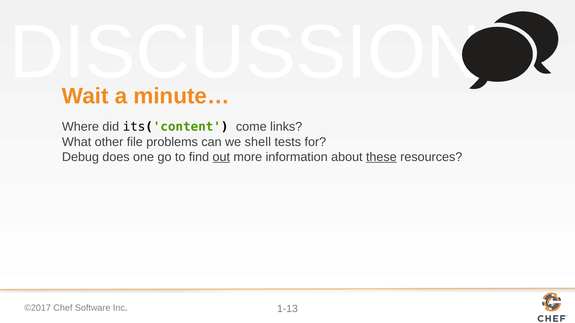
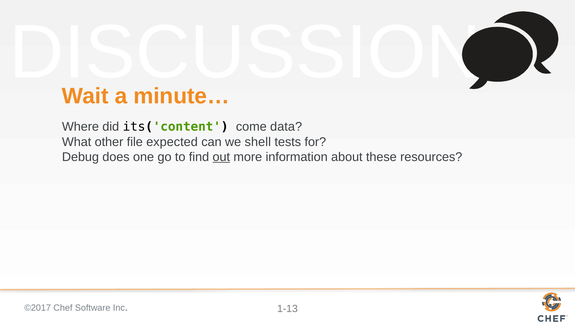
links: links -> data (286, 127)
problems: problems -> expected (172, 142)
these underline: present -> none (381, 157)
